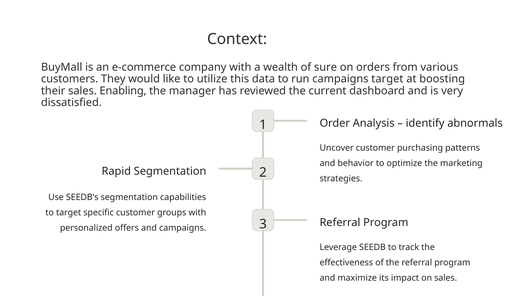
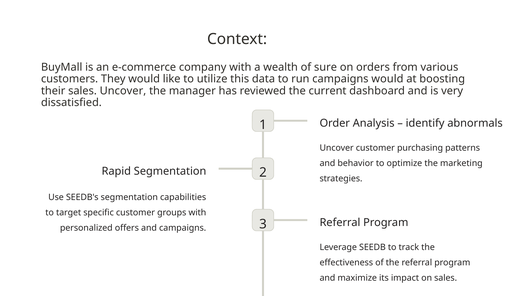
campaigns target: target -> would (387, 79)
sales Enabling: Enabling -> Uncover (123, 91)
